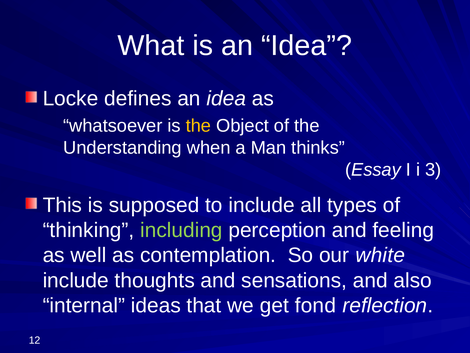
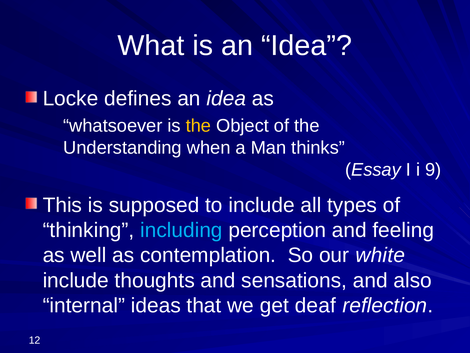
3: 3 -> 9 (433, 169)
including colour: light green -> light blue (181, 230)
fond: fond -> deaf (315, 305)
